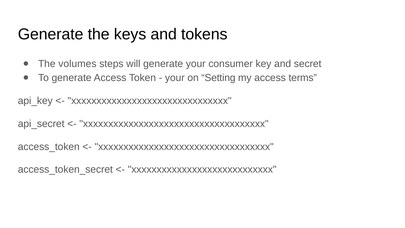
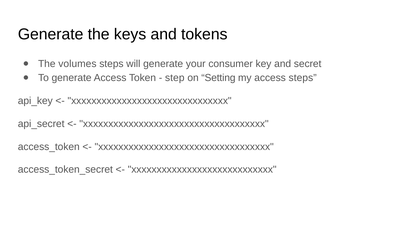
your: your -> step (175, 78)
access terms: terms -> steps (303, 78)
